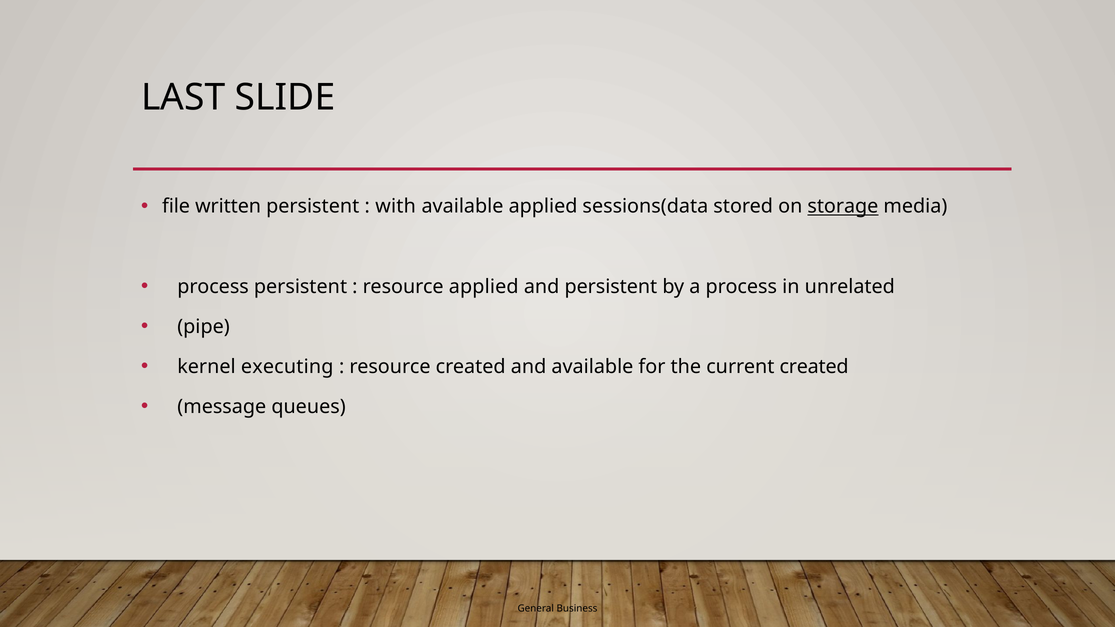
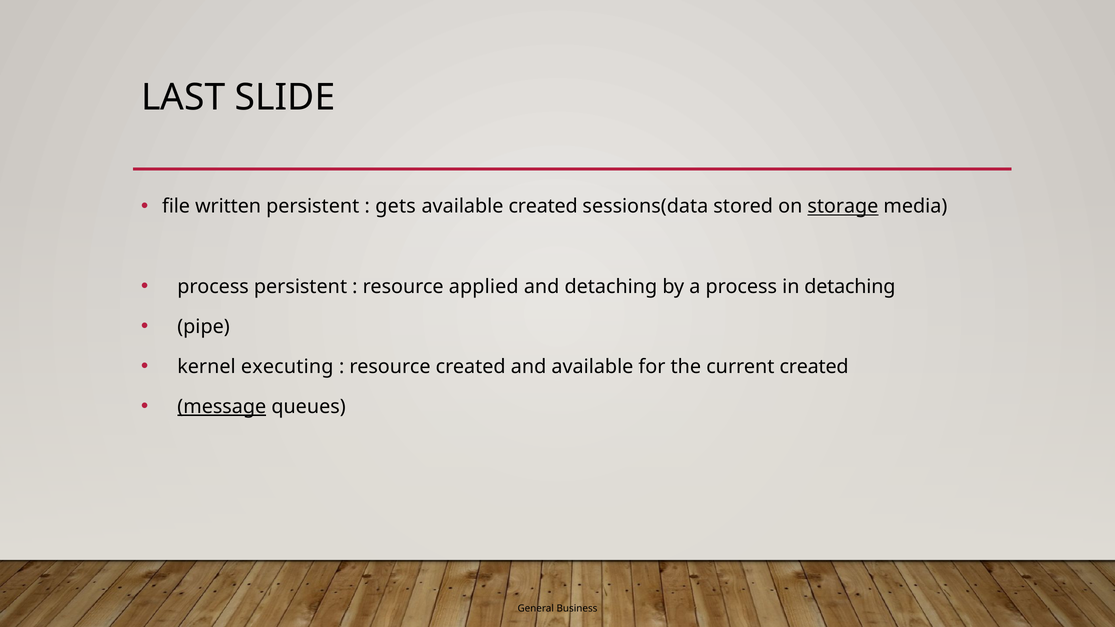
with: with -> gets (396, 206)
available applied: applied -> created (543, 206)
and persistent: persistent -> detaching (611, 287)
in unrelated: unrelated -> detaching (850, 287)
message underline: none -> present (222, 407)
